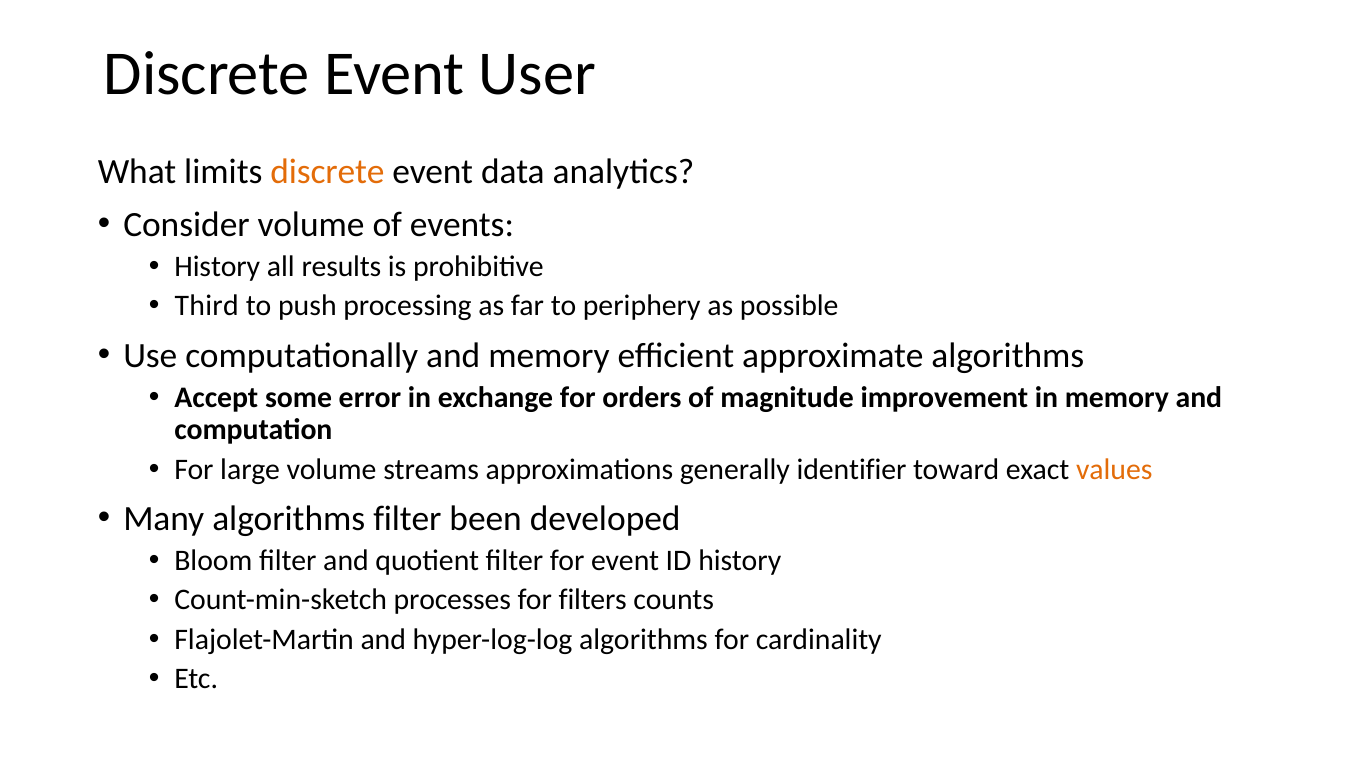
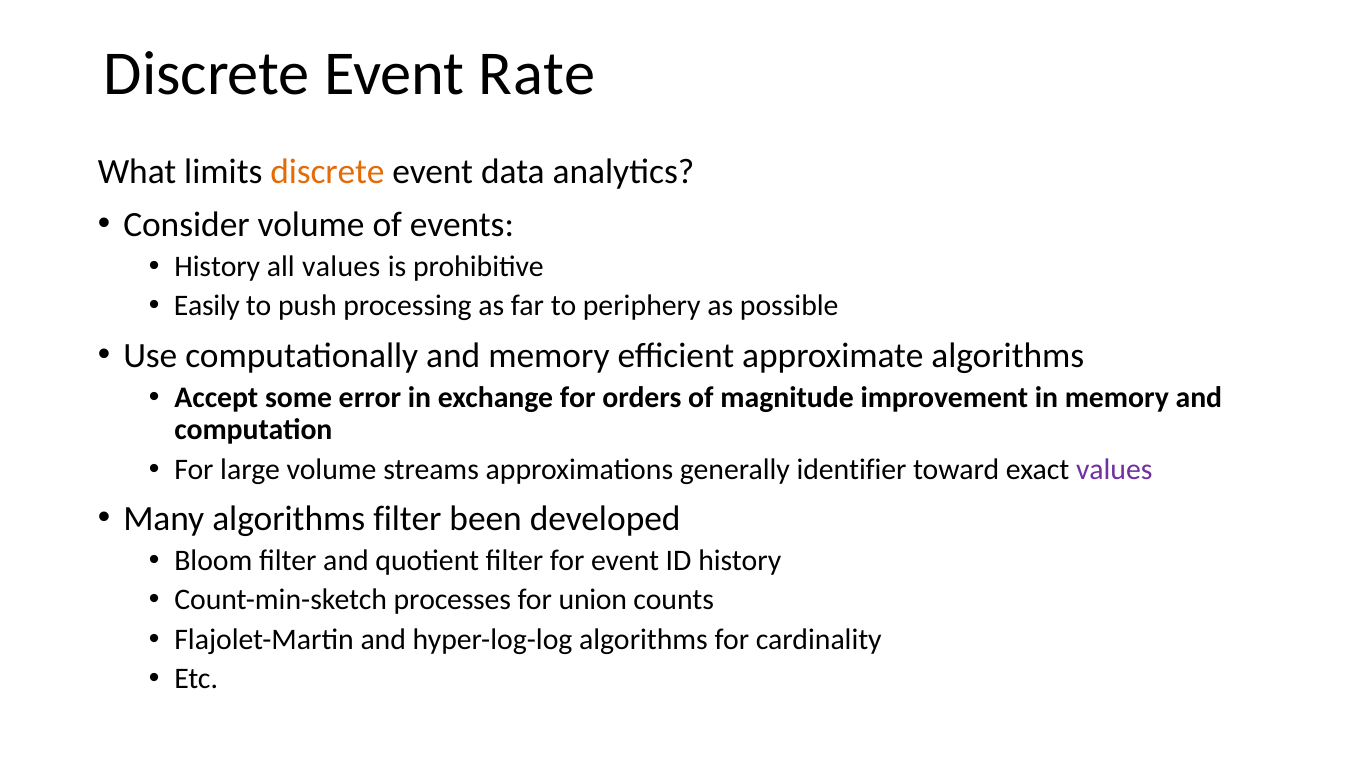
User: User -> Rate (537, 73)
all results: results -> values (341, 267)
Third: Third -> Easily (207, 306)
values colour: orange -> purple (1114, 469)
filters: filters -> union (593, 600)
